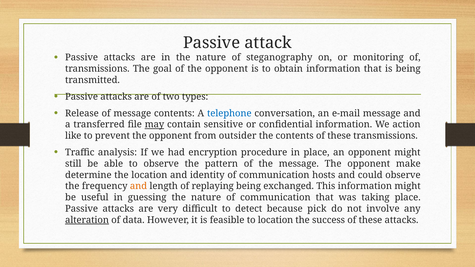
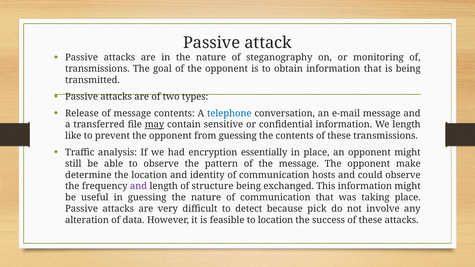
We action: action -> length (407, 125)
from outsider: outsider -> guessing (238, 136)
procedure: procedure -> essentially (264, 152)
and colour: orange -> purple (139, 186)
replaying: replaying -> structure (213, 186)
alteration underline: present -> none (87, 220)
